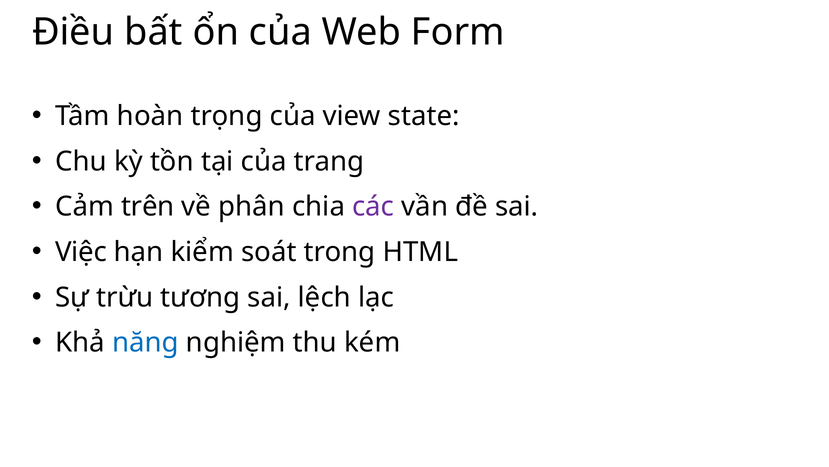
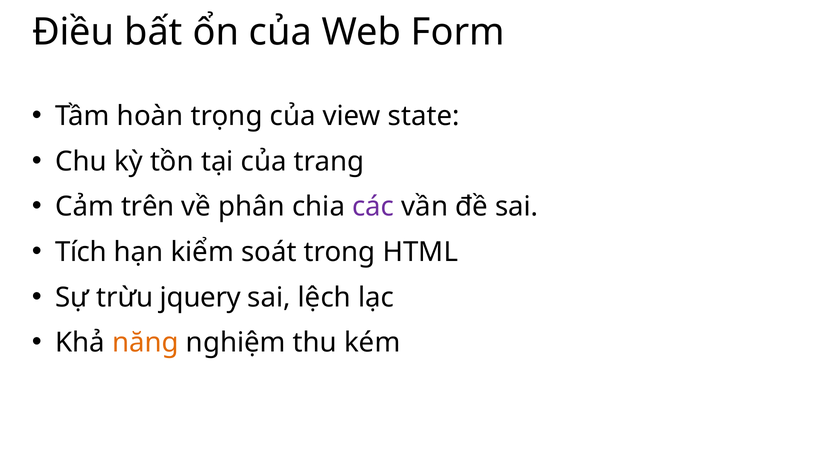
Việc: Việc -> Tích (81, 252)
tương: tương -> jquery (200, 297)
năng colour: blue -> orange (145, 342)
